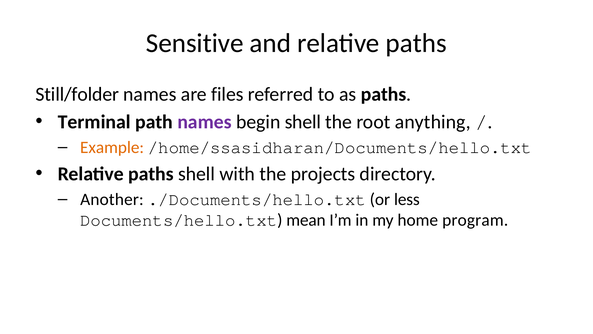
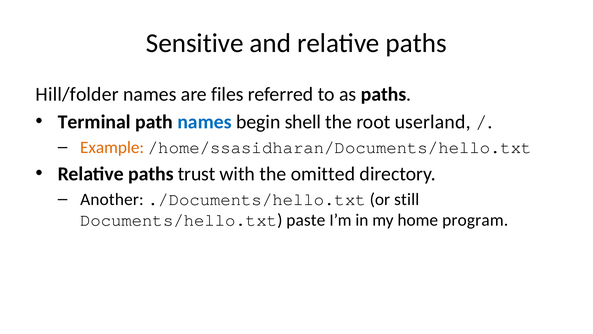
Still/folder: Still/folder -> Hill/folder (77, 94)
names colour: purple -> blue (204, 122)
anything: anything -> userland (433, 122)
paths shell: shell -> trust (197, 174)
projects: projects -> omitted (323, 174)
less: less -> still (407, 199)
mean: mean -> paste (306, 220)
